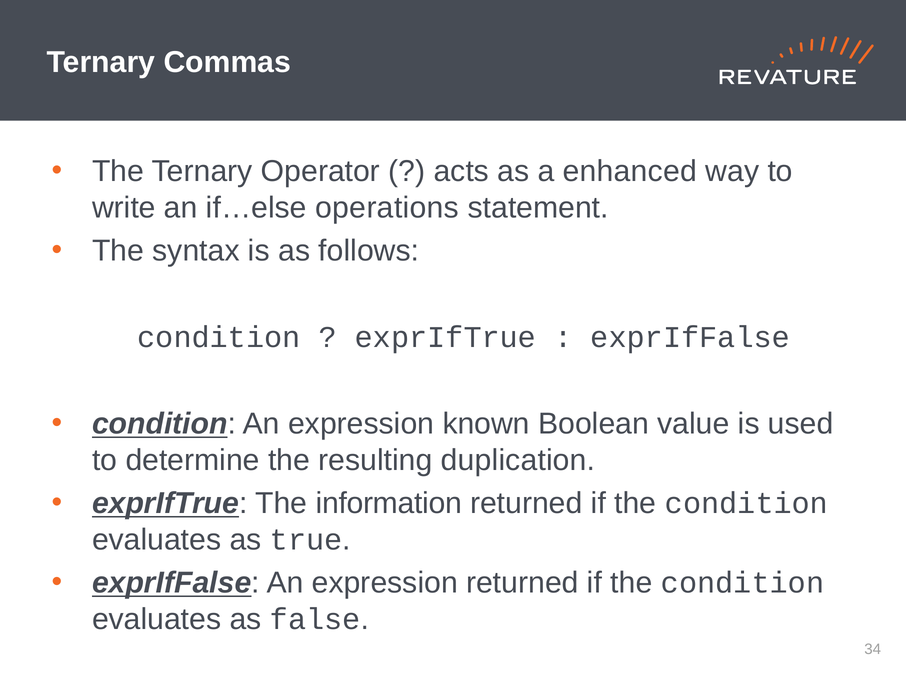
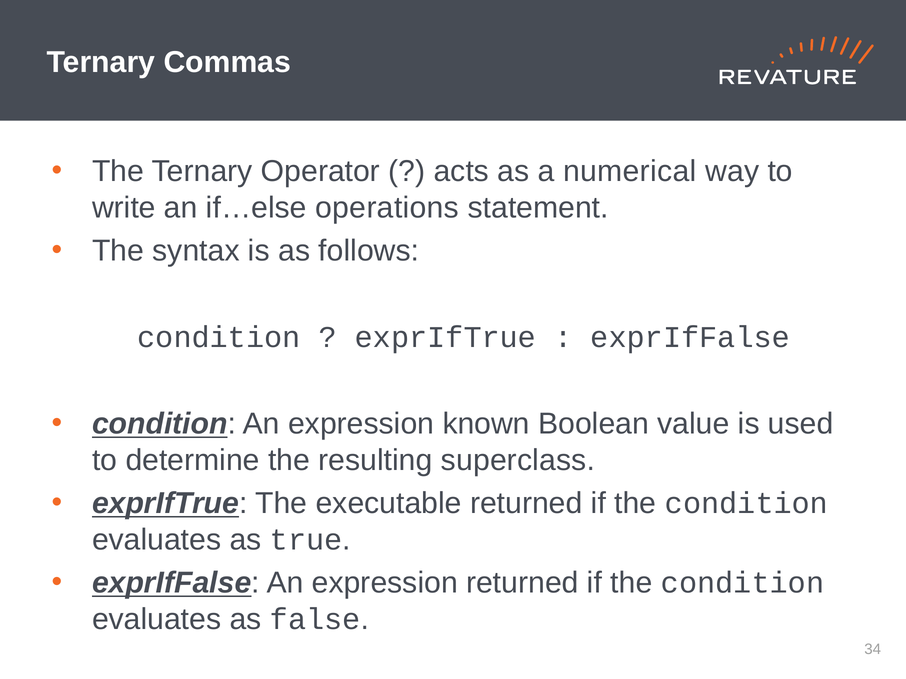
enhanced: enhanced -> numerical (630, 172)
duplication: duplication -> superclass (518, 461)
information: information -> executable (389, 504)
